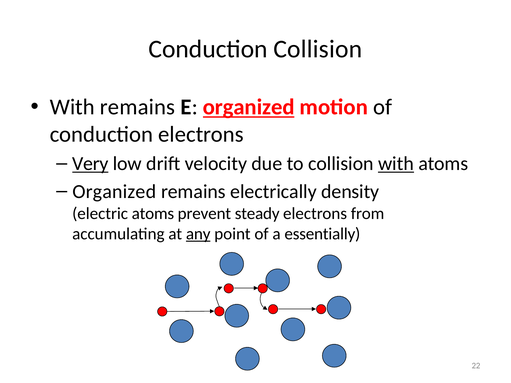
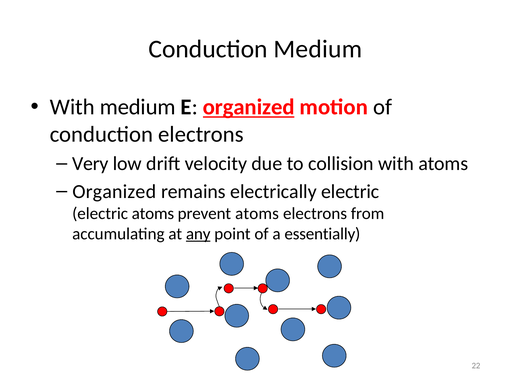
Conduction Collision: Collision -> Medium (318, 49)
With remains: remains -> medium (138, 107)
Very underline: present -> none (90, 164)
with underline: present -> none (396, 164)
electrically density: density -> electric (350, 192)
prevent steady: steady -> atoms (257, 214)
